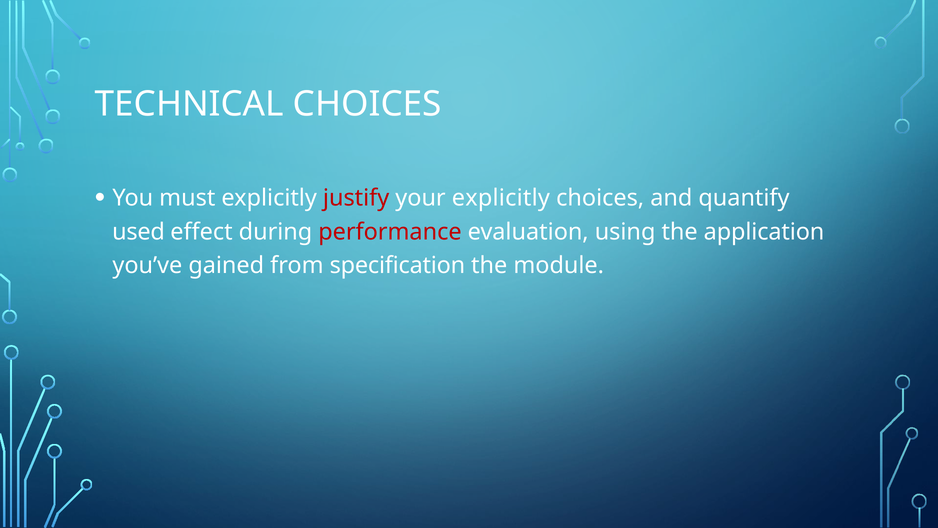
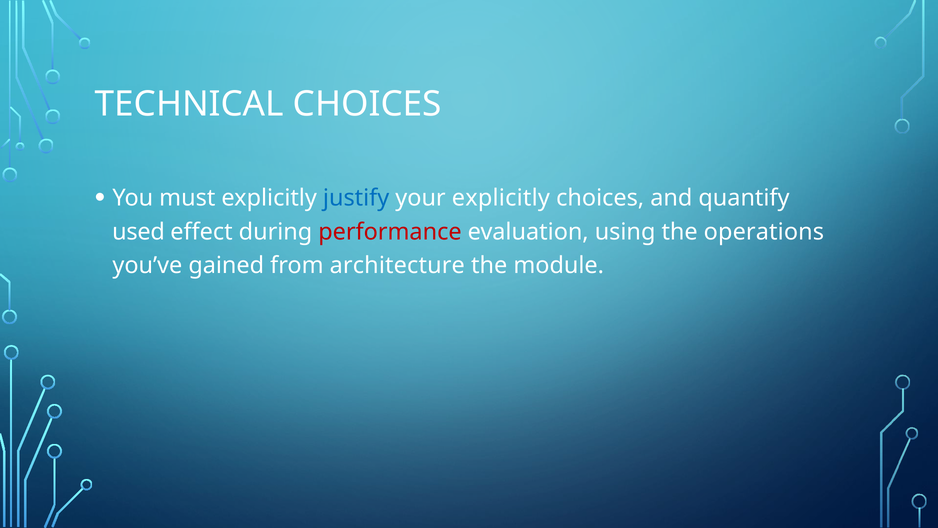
justify colour: red -> blue (356, 198)
application: application -> operations (764, 232)
specification: specification -> architecture (397, 265)
